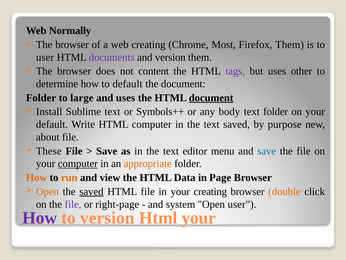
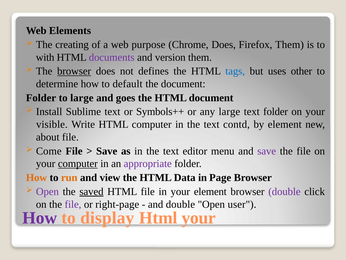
Normally: Normally -> Elements (70, 31)
browser: browser -> creating (72, 44)
web creating: creating -> purpose (148, 44)
Chrome Most: Most -> Does (224, 44)
user: user -> with (45, 57)
browser underline: none -> present (74, 71)
content: content -> defines (154, 71)
tags colour: purple -> blue (235, 71)
and uses: uses -> goes (126, 98)
document underline: present -> none (211, 98)
any body: body -> large (229, 111)
default: default -> visible (52, 124)
text saved: saved -> contd (236, 124)
by purpose: purpose -> element (285, 124)
These: These -> Come (49, 151)
save colour: blue -> purple (267, 151)
appropriate colour: orange -> purple (148, 163)
Open colour: orange -> purple (47, 191)
your creating: creating -> element (210, 191)
double colour: orange -> purple (284, 191)
and system: system -> double (180, 204)
to version: version -> display (107, 217)
